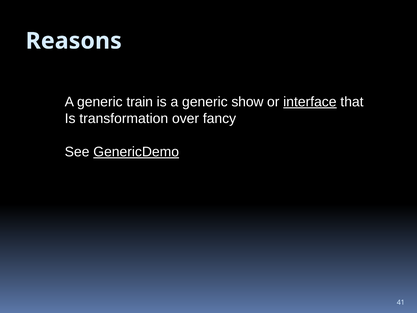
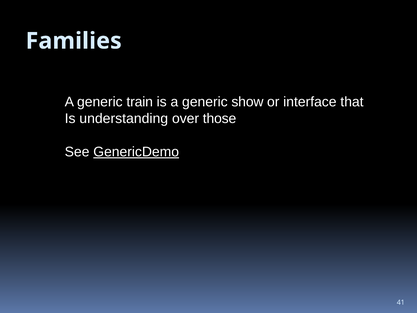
Reasons: Reasons -> Families (74, 41)
interface underline: present -> none (310, 102)
transformation: transformation -> understanding (124, 118)
fancy: fancy -> those (220, 118)
